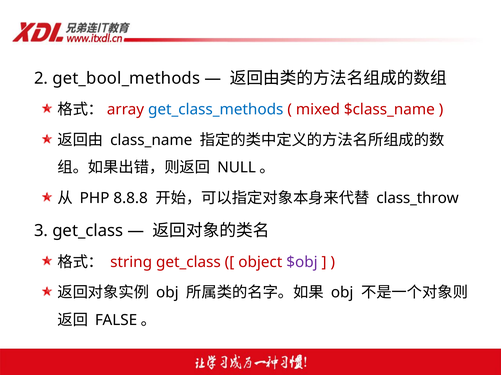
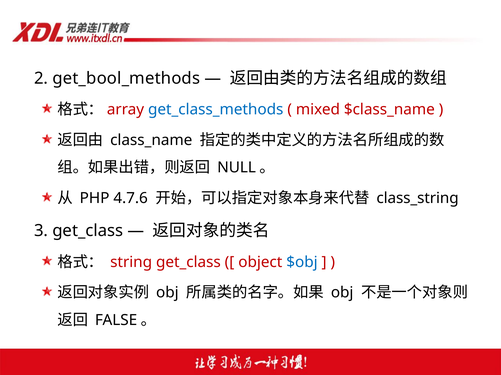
8.8.8: 8.8.8 -> 4.7.6 (131, 199)
class_throw: class_throw -> class_string (418, 199)
$obj colour: purple -> blue (302, 263)
